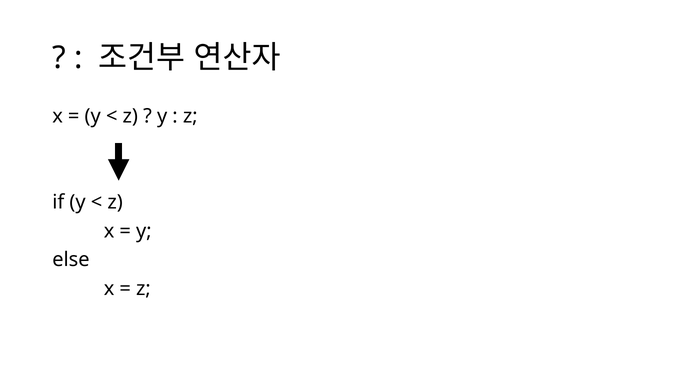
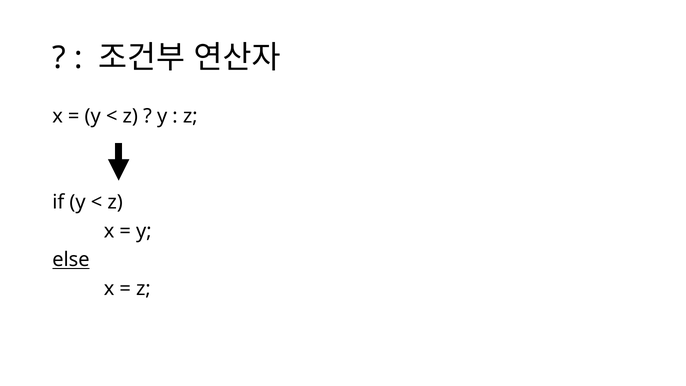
else underline: none -> present (71, 260)
